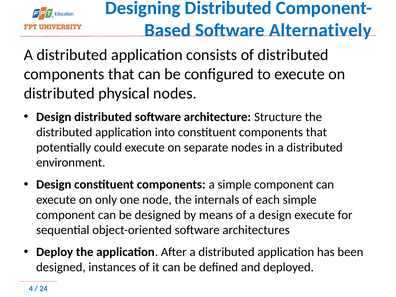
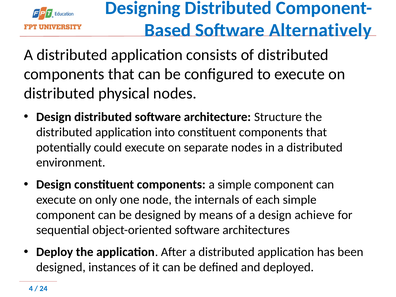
design execute: execute -> achieve (315, 215)
